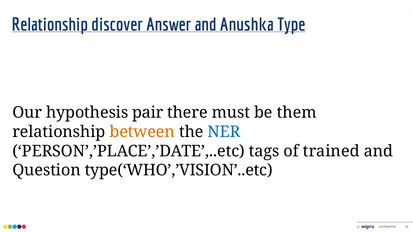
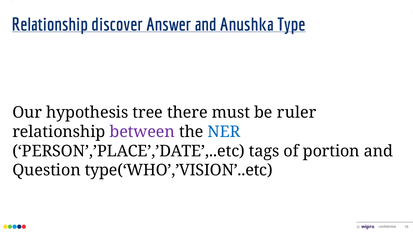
pair: pair -> tree (148, 113)
them: them -> ruler (297, 113)
between colour: orange -> purple (142, 132)
trained: trained -> portion (331, 151)
